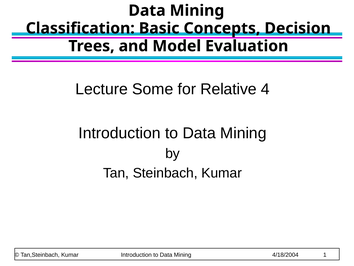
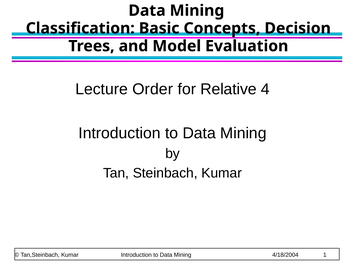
Some: Some -> Order (153, 89)
